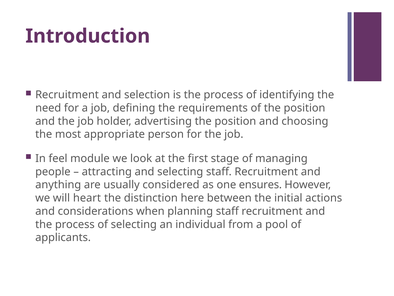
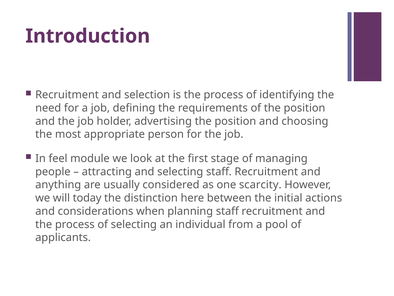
ensures: ensures -> scarcity (260, 185)
heart: heart -> today (87, 198)
